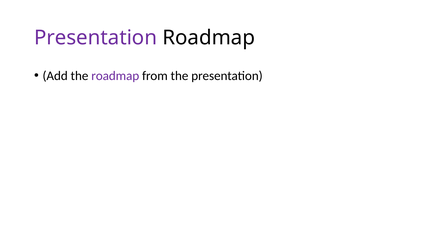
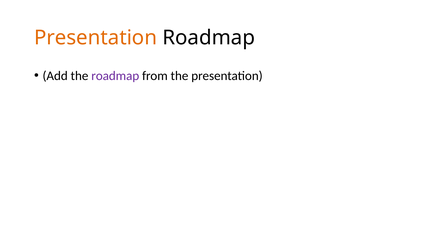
Presentation colour: purple -> orange (96, 38)
